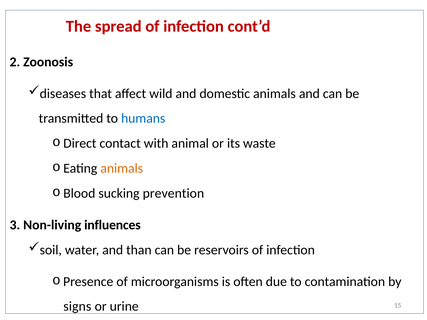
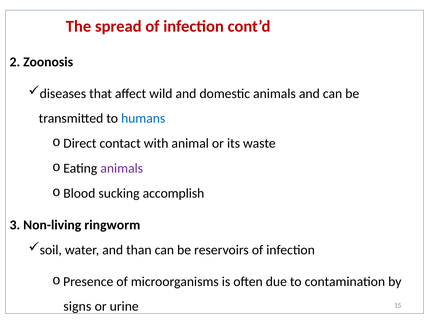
animals colour: orange -> purple (122, 169)
prevention: prevention -> accomplish (173, 194)
influences: influences -> ringworm (112, 225)
